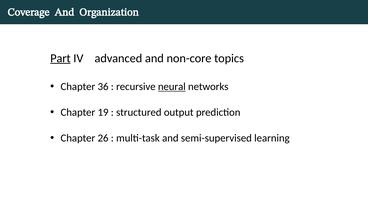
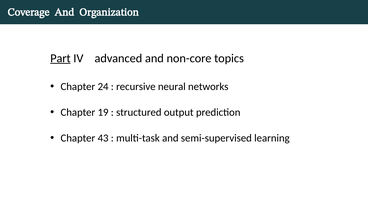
36: 36 -> 24 (103, 87)
neural underline: present -> none (172, 87)
26: 26 -> 43 (103, 138)
